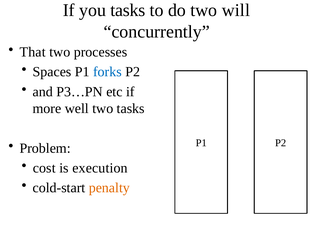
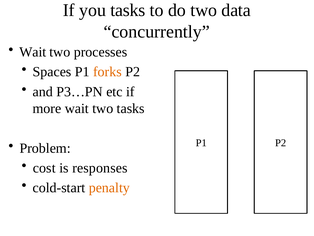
will: will -> data (236, 10)
That: That -> Wait (33, 52)
forks colour: blue -> orange (107, 72)
more well: well -> wait (77, 108)
execution: execution -> responses (100, 168)
